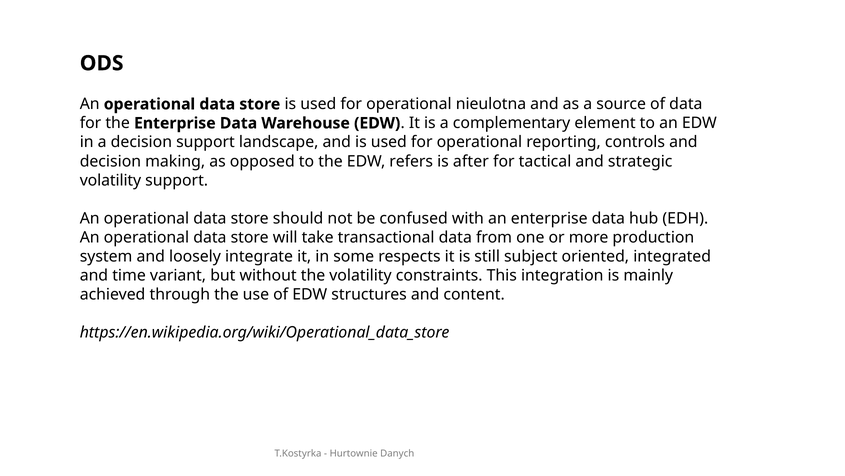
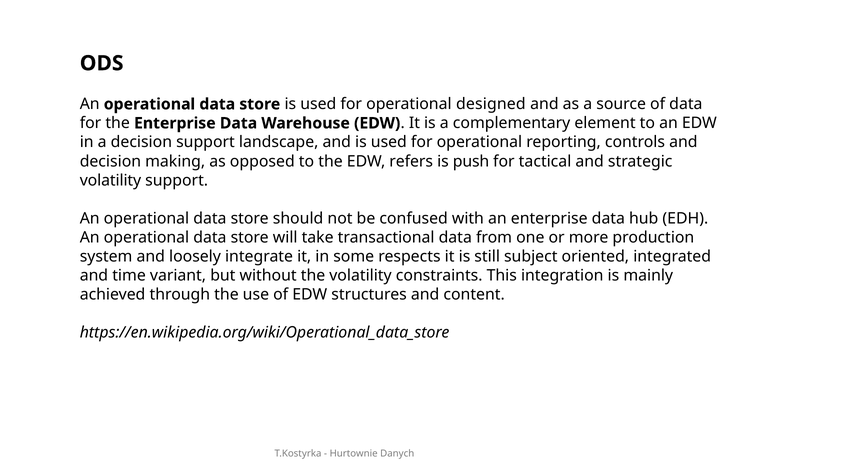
nieulotna: nieulotna -> designed (491, 104)
after: after -> push (471, 161)
